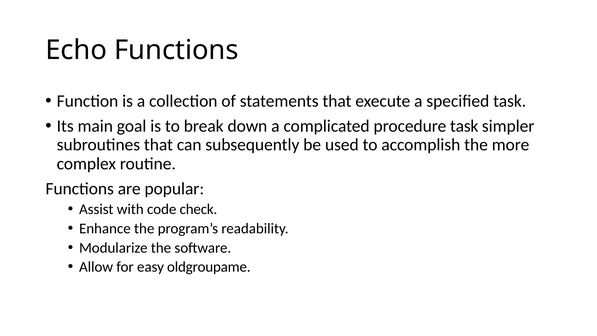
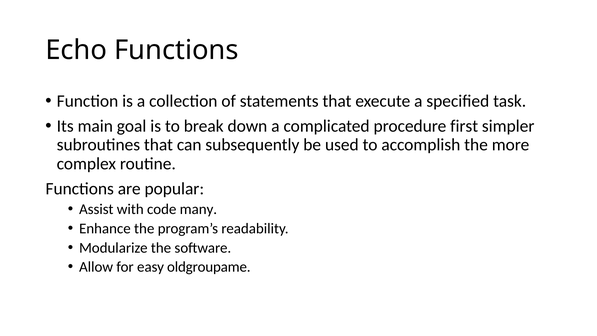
procedure task: task -> first (464, 126)
check: check -> many (198, 209)
